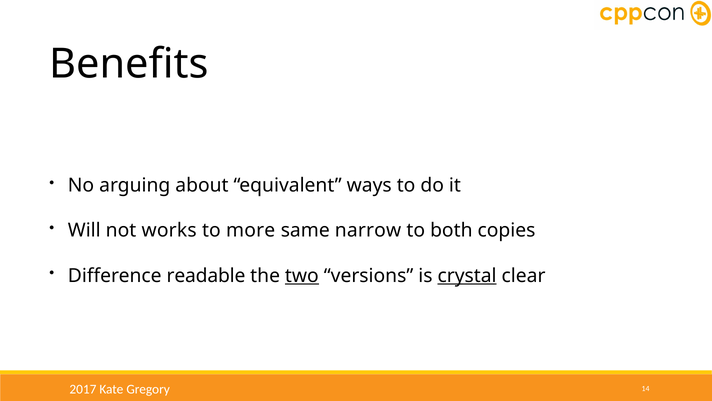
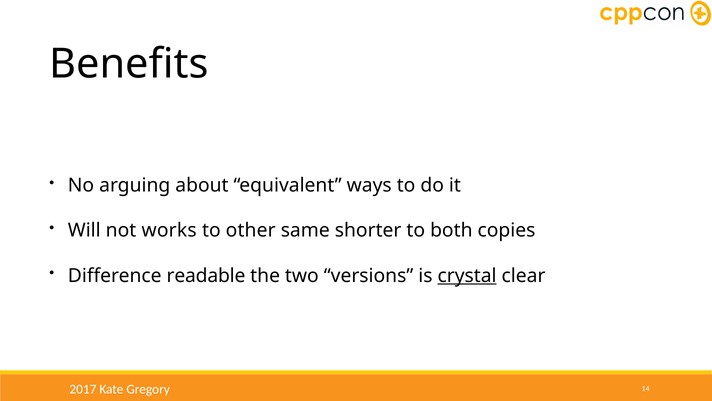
more: more -> other (251, 230)
narrow: narrow -> shorter (368, 230)
two underline: present -> none (302, 275)
